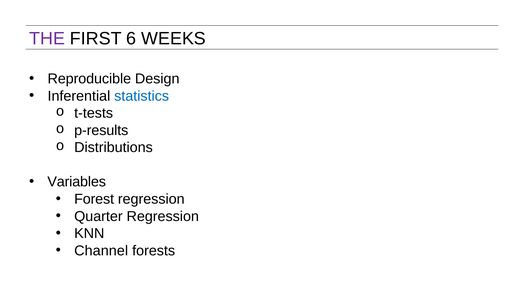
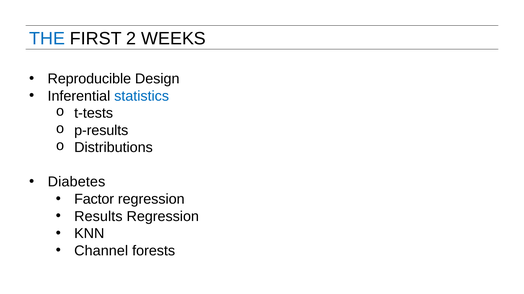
THE colour: purple -> blue (47, 39)
6: 6 -> 2 (131, 39)
Variables: Variables -> Diabetes (77, 182)
Forest: Forest -> Factor (94, 199)
Quarter: Quarter -> Results (98, 216)
